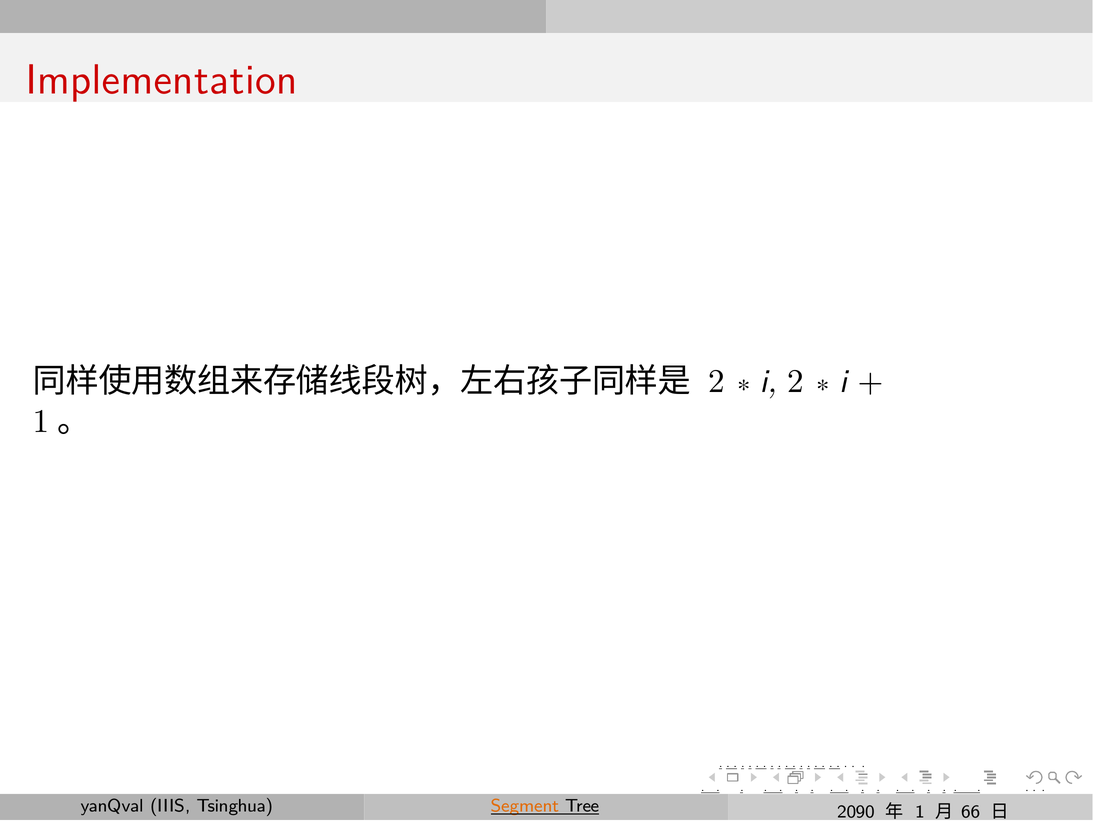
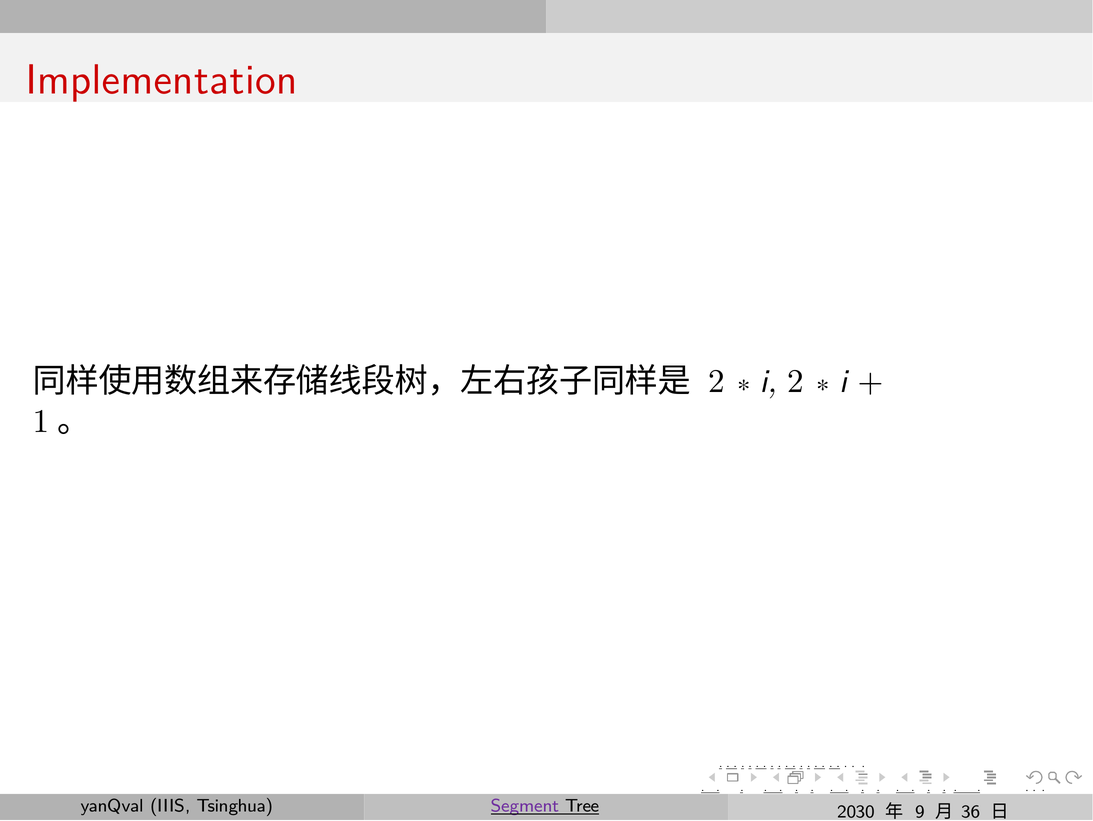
Segment colour: orange -> purple (525, 805)
2090: 2090 -> 2030 (856, 811)
1: 1 -> 9 (920, 811)
66: 66 -> 36 (971, 811)
